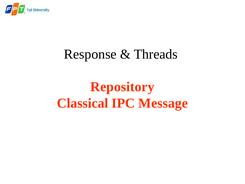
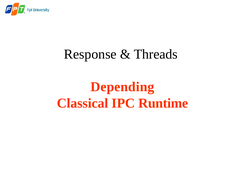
Repository: Repository -> Depending (122, 87)
Message: Message -> Runtime (163, 103)
